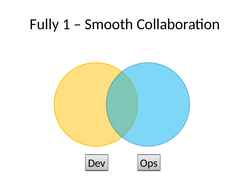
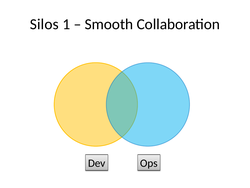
Fully: Fully -> Silos (44, 24)
